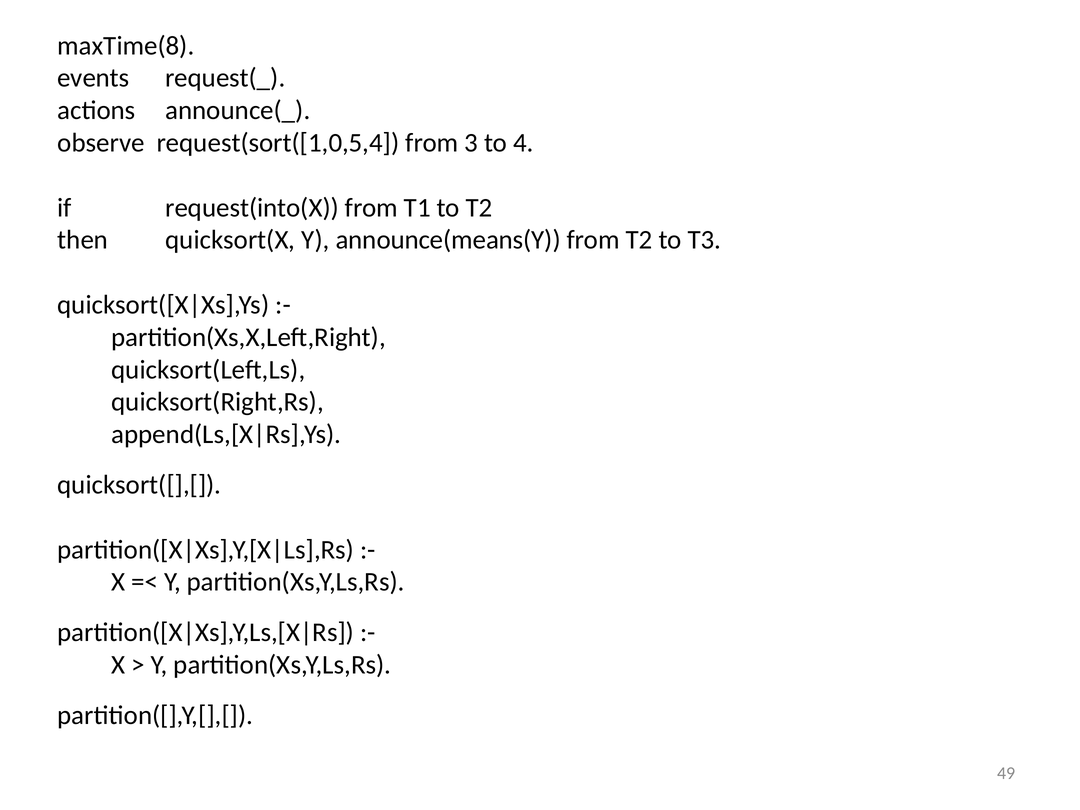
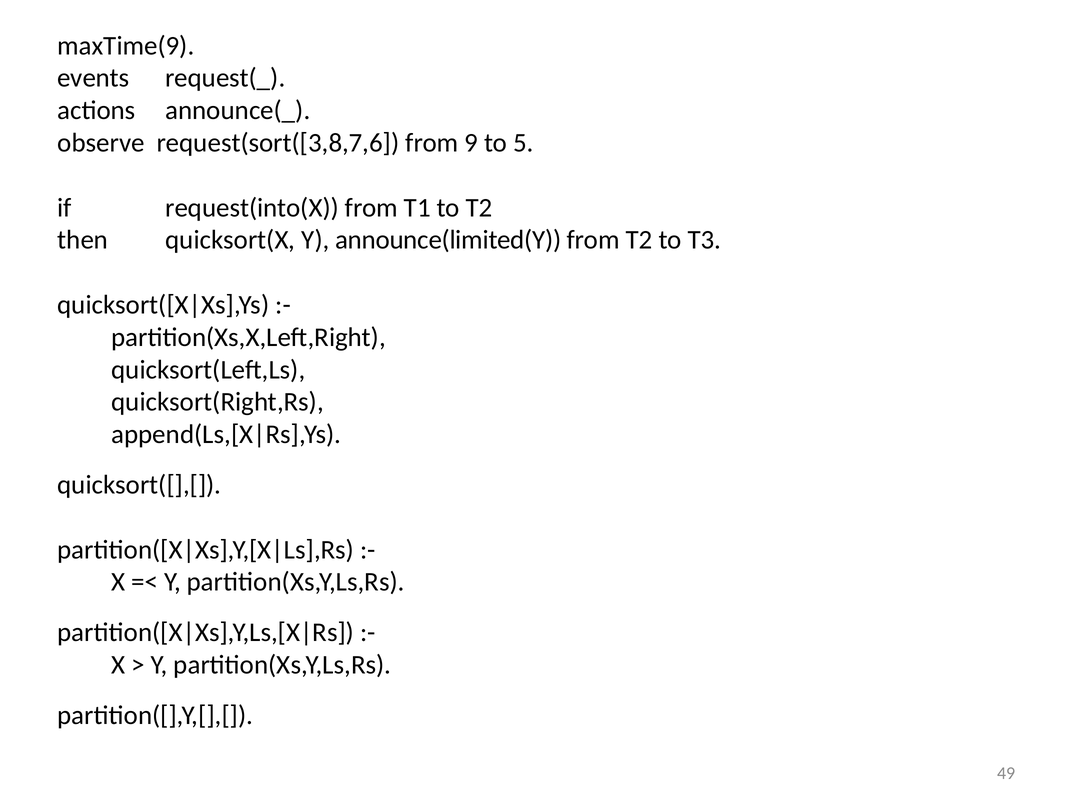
maxTime(8: maxTime(8 -> maxTime(9 (126, 46)
request(sort([1,0,5,4: request(sort([1,0,5,4 -> request(sort([3,8,7,6 (278, 143)
3: 3 -> 9 (471, 143)
4: 4 -> 5 (523, 143)
announce(means(Y: announce(means(Y -> announce(limited(Y (448, 240)
